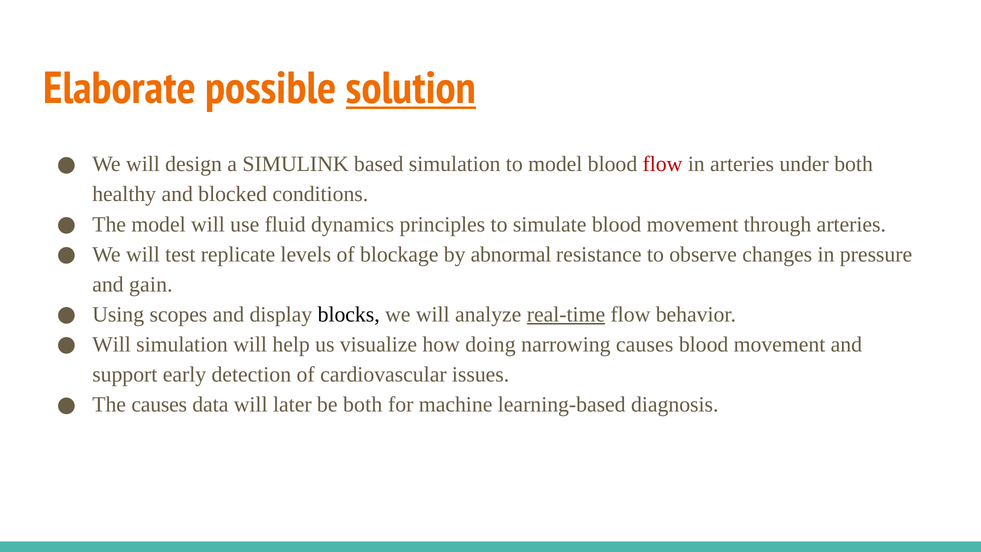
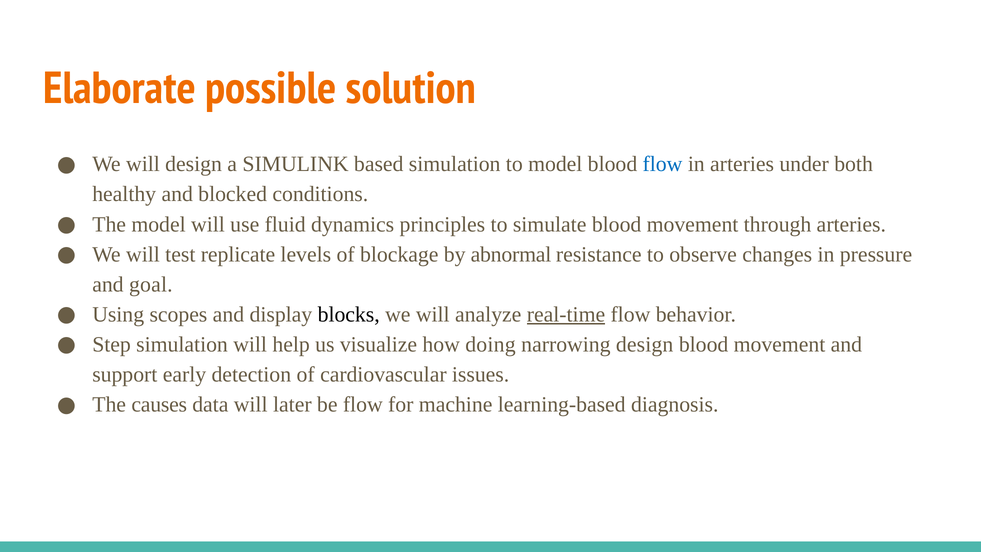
solution underline: present -> none (411, 88)
flow colour: red -> blue (662, 164)
gain: gain -> goal (151, 284)
Will: Will -> Step (112, 344)
narrowing causes: causes -> design (645, 344)
be both: both -> flow (363, 405)
